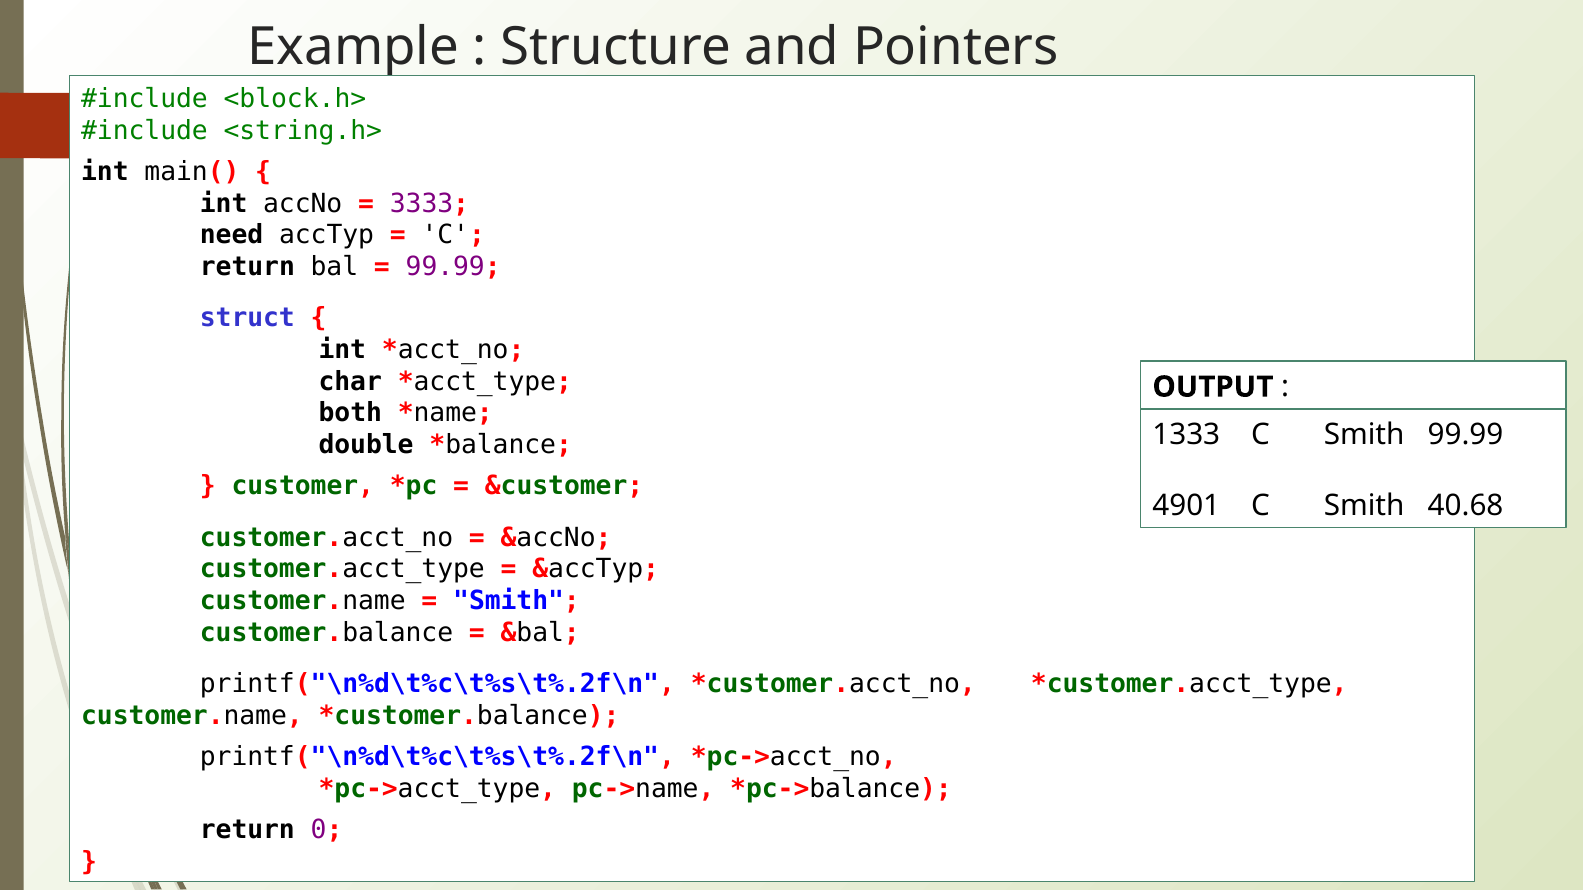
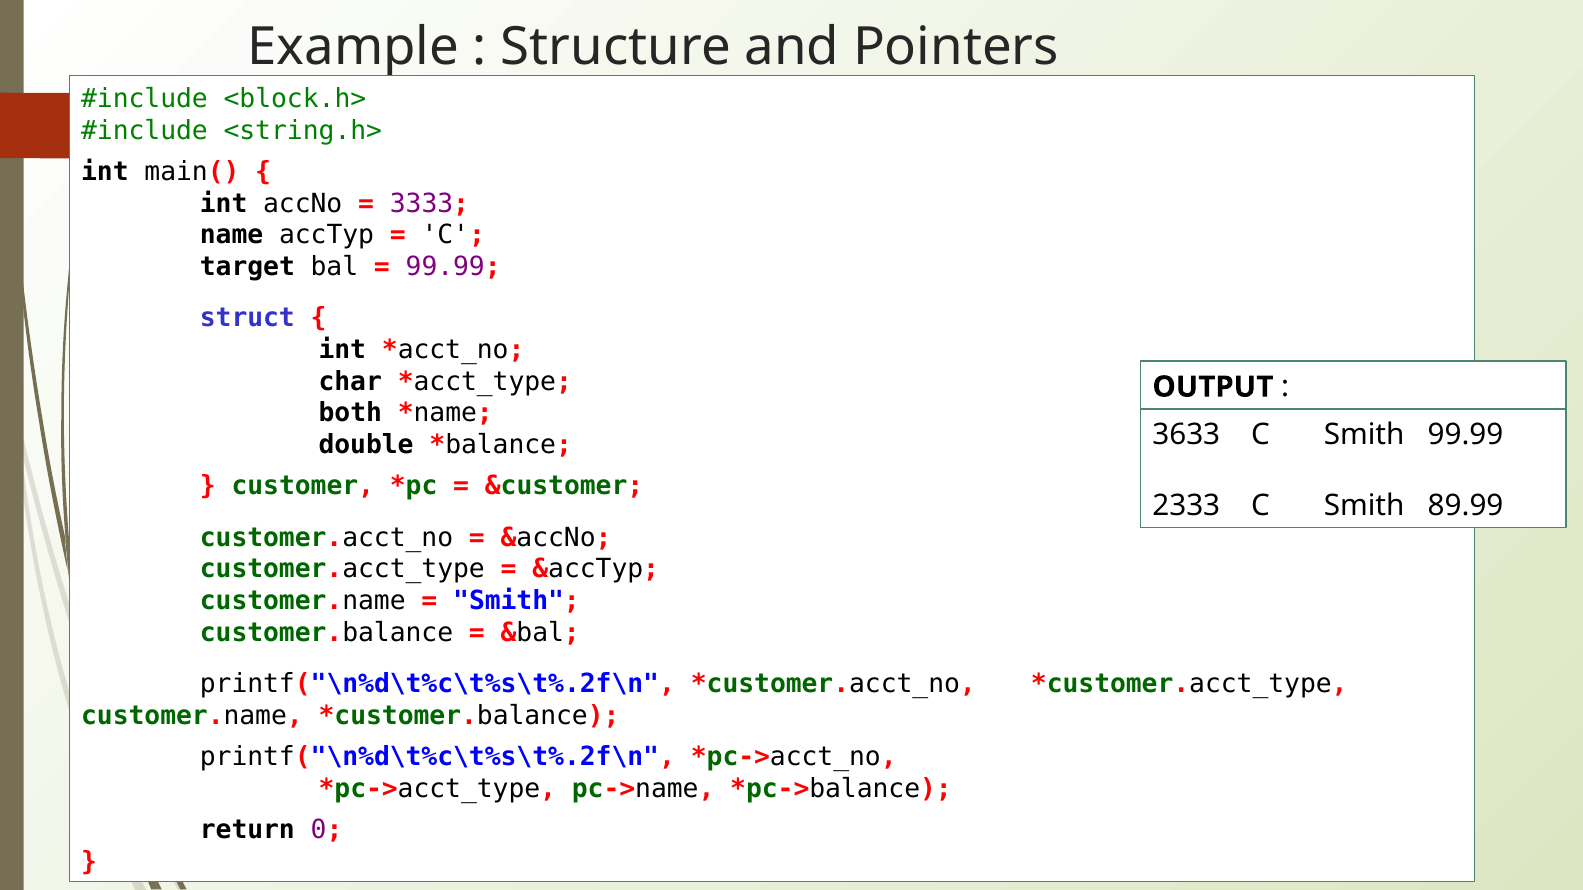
need: need -> name (232, 235)
return: return -> target (247, 267)
1333: 1333 -> 3633 (1186, 435)
4901: 4901 -> 2333 (1186, 506)
40.68: 40.68 -> 89.99 (1466, 506)
